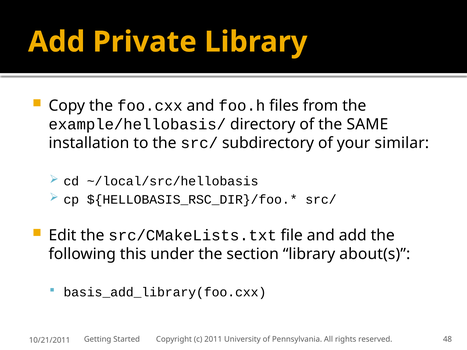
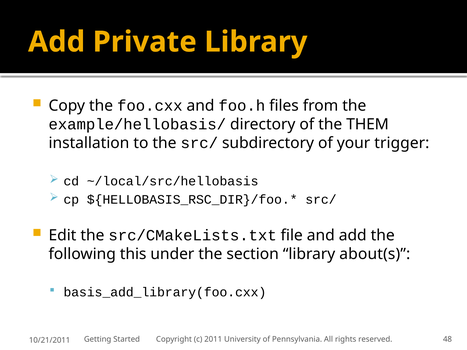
SAME: SAME -> THEM (368, 124)
similar: similar -> trigger (402, 143)
